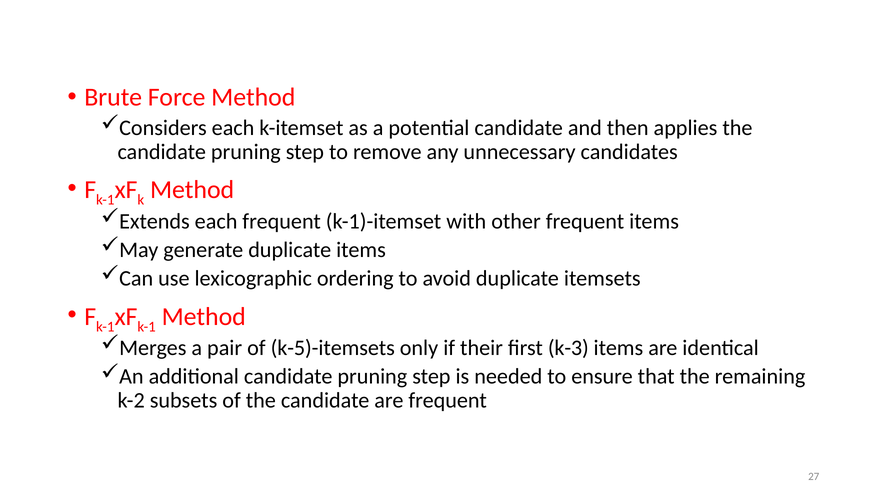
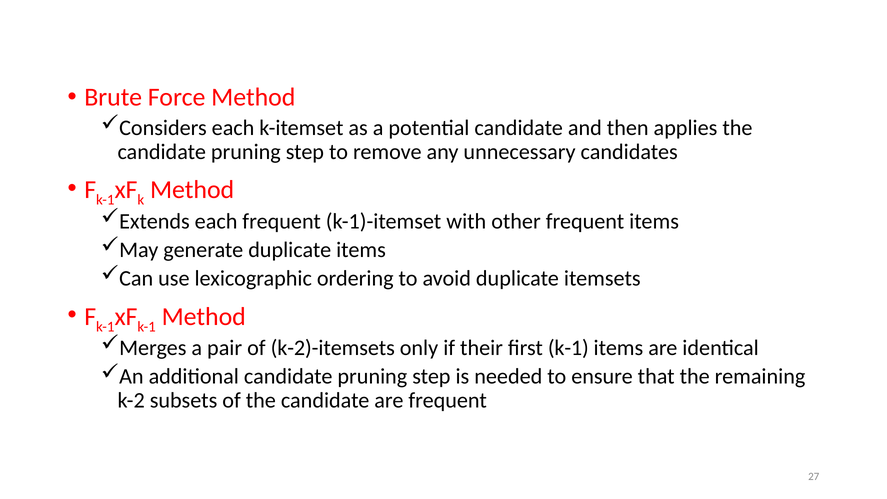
k-5)-itemsets: k-5)-itemsets -> k-2)-itemsets (333, 348)
first k-3: k-3 -> k-1 (568, 348)
